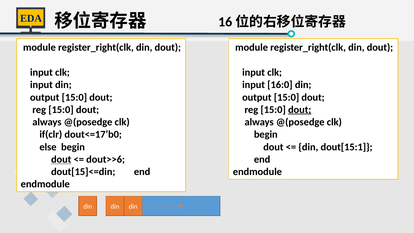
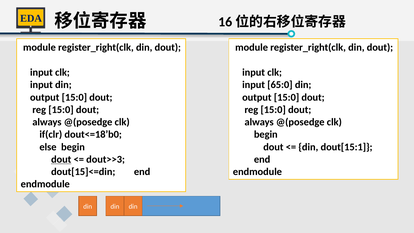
16:0: 16:0 -> 65:0 (280, 85)
dout underline: present -> none (300, 110)
dout<=17’b0: dout<=17’b0 -> dout<=18’b0 (93, 134)
dout>>6: dout>>6 -> dout>>3 (106, 159)
